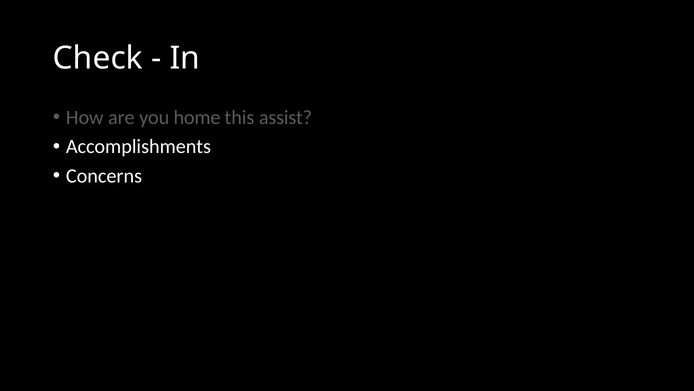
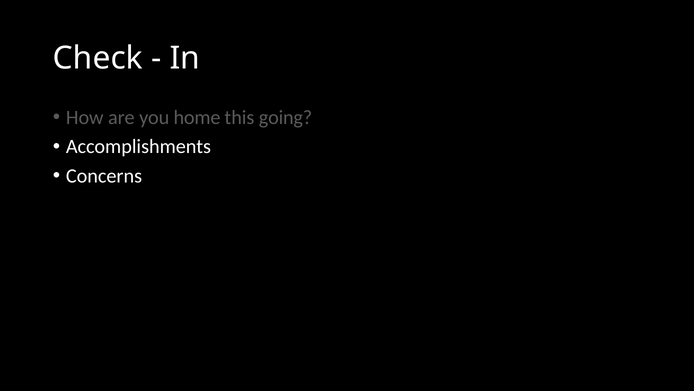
assist: assist -> going (286, 117)
